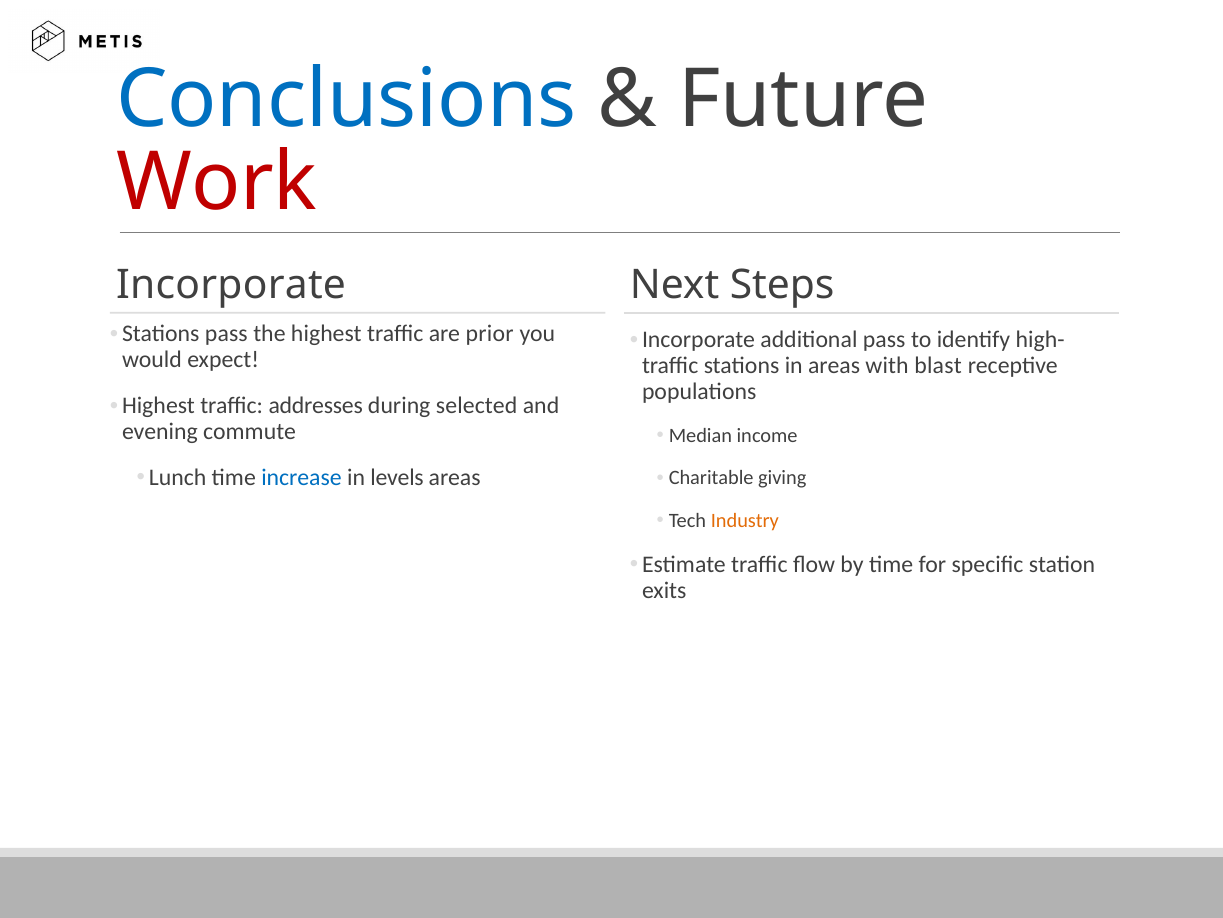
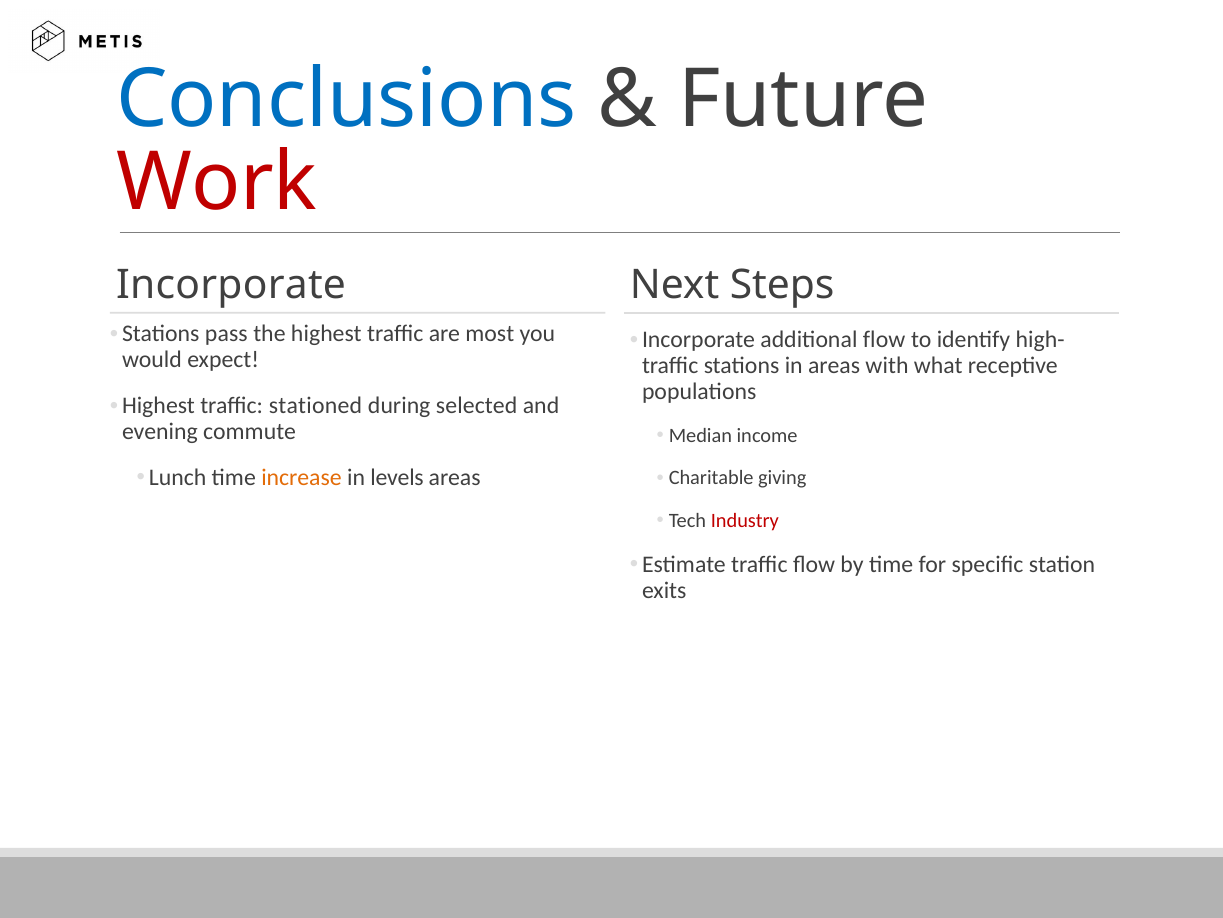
prior: prior -> most (490, 334)
additional pass: pass -> flow (884, 340)
blast: blast -> what (938, 366)
addresses: addresses -> stationed (315, 406)
increase colour: blue -> orange (301, 478)
Industry colour: orange -> red (745, 520)
